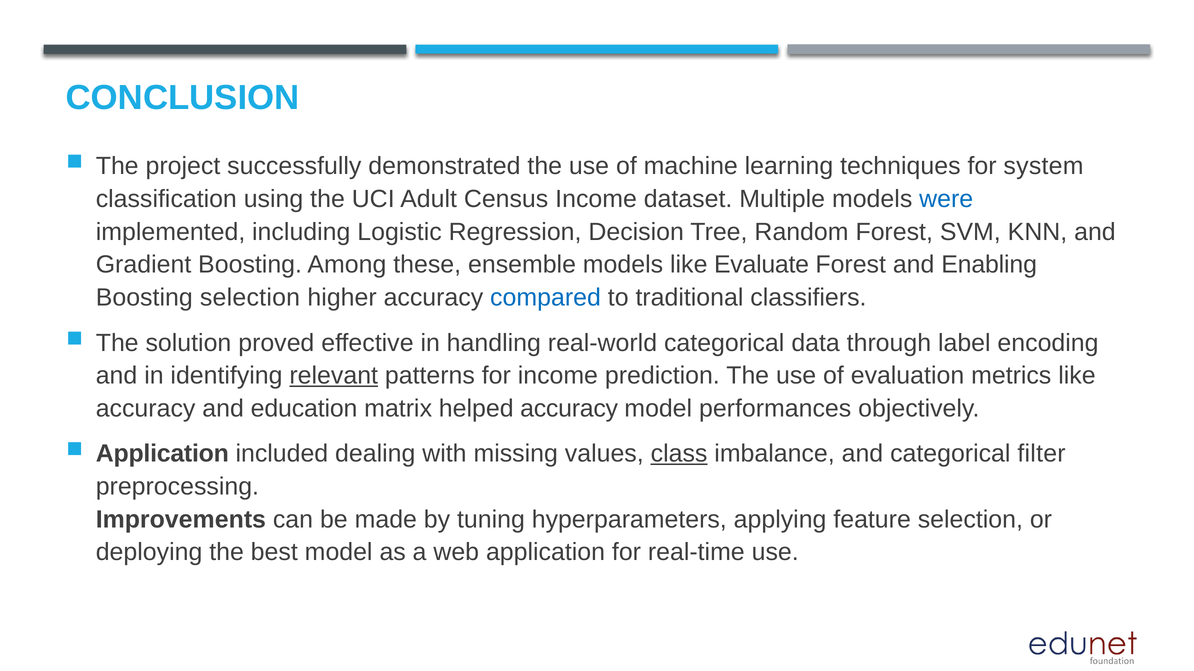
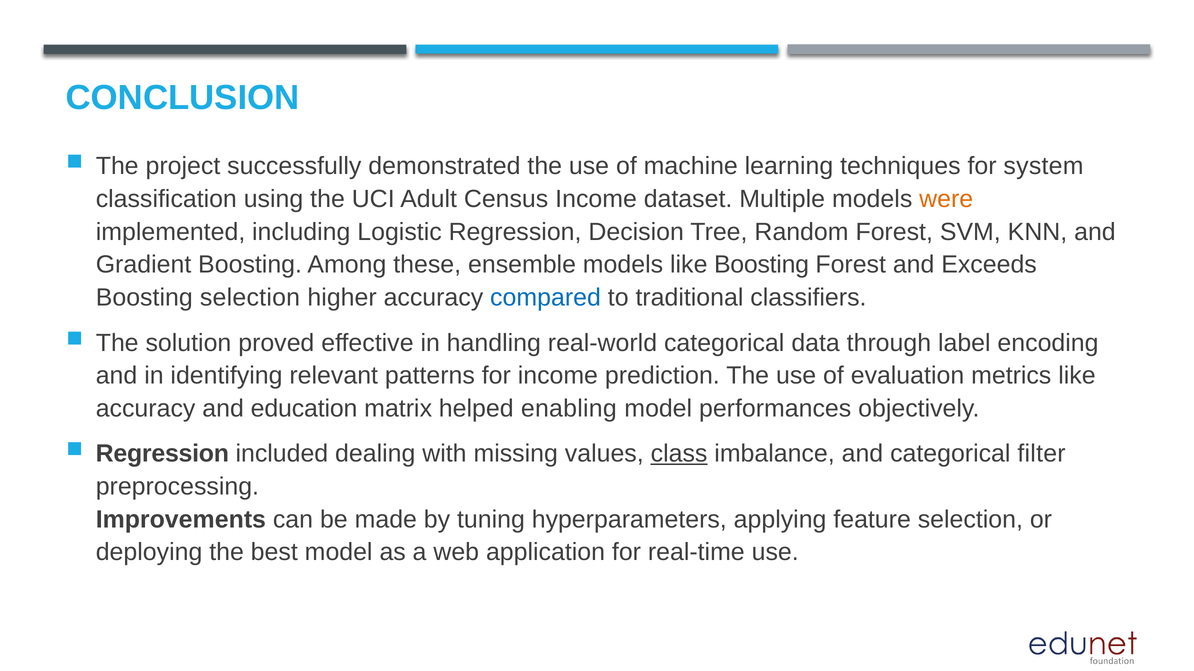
were colour: blue -> orange (946, 199)
like Evaluate: Evaluate -> Boosting (762, 265)
Enabling: Enabling -> Exceeds (989, 265)
relevant underline: present -> none (334, 376)
helped accuracy: accuracy -> enabling (569, 409)
Application: Application -> Regression (162, 454)
